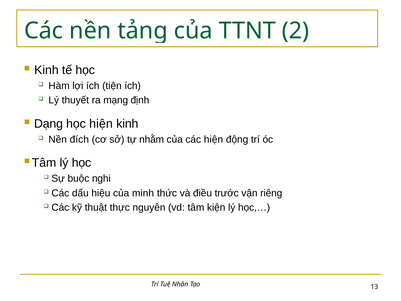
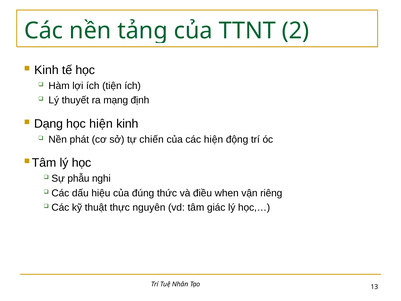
đích: đích -> phát (79, 139)
nhằm: nhằm -> chiến (152, 139)
buộc: buộc -> phẫu (78, 178)
minh: minh -> đúng (143, 193)
trước: trước -> when (227, 193)
kiện: kiện -> giác (216, 207)
